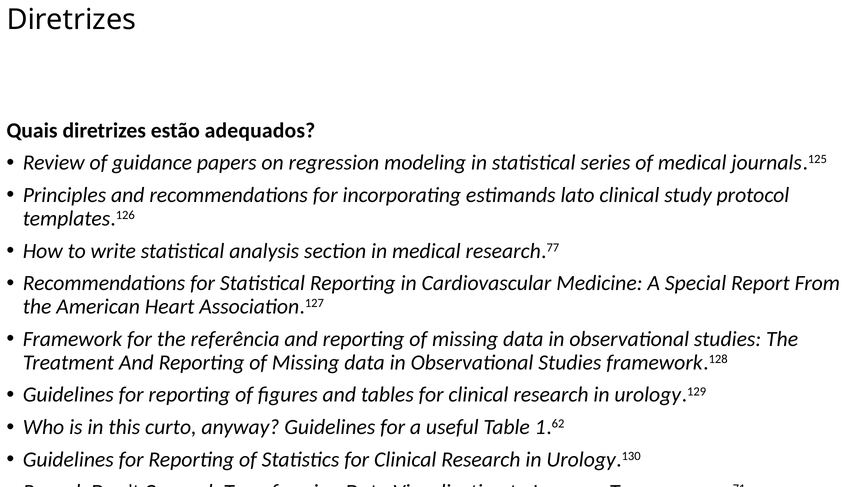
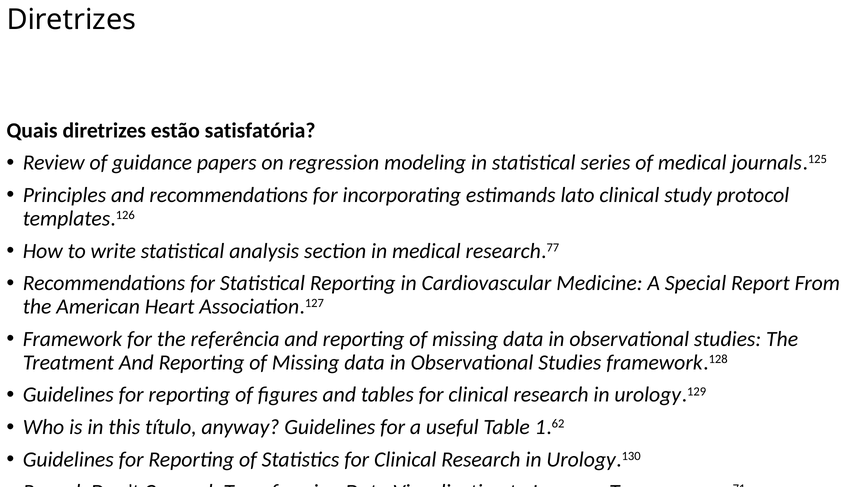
adequados: adequados -> satisfatória (260, 131)
curto: curto -> título (171, 428)
